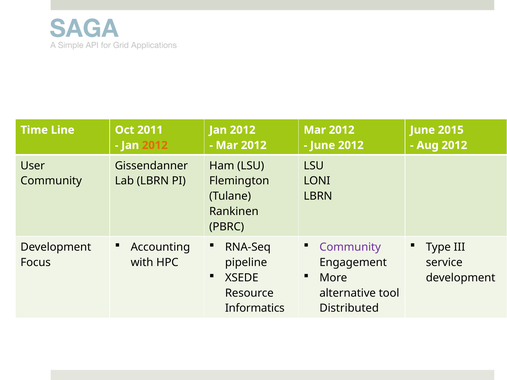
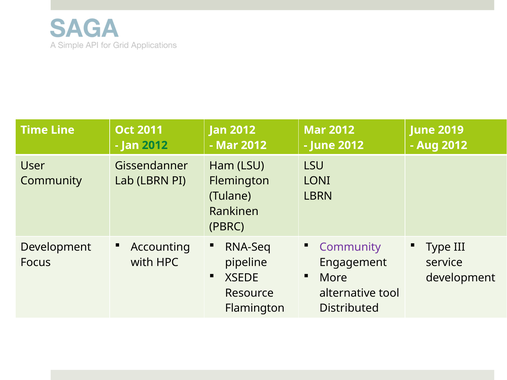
2015: 2015 -> 2019 (451, 130)
2012 colour: orange -> green (155, 145)
Informatics: Informatics -> Flamington (255, 308)
